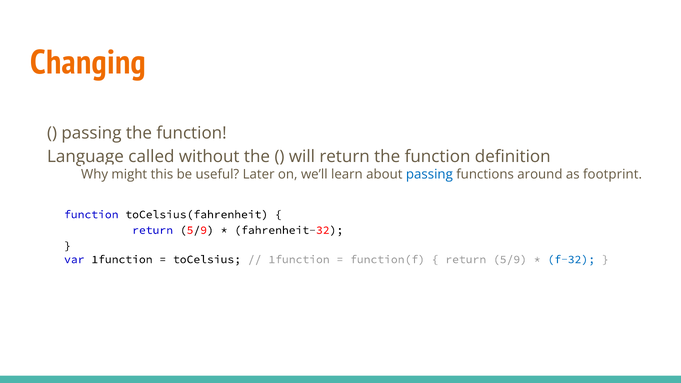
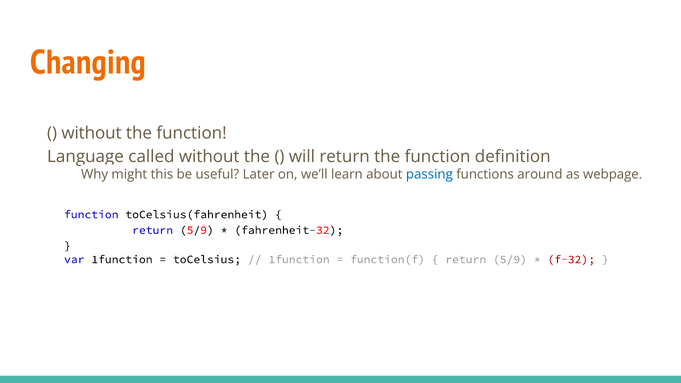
passing: passing -> without (92, 133)
footprint: footprint -> webpage (613, 174)
f-32 colour: blue -> red (571, 259)
